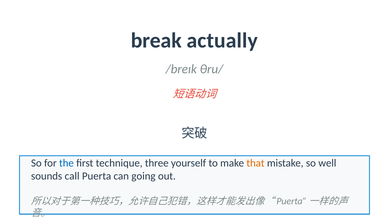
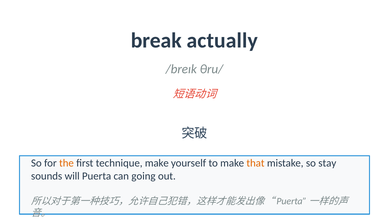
the colour: blue -> orange (66, 163)
technique three: three -> make (157, 163)
well: well -> stay (327, 163)
call: call -> will (72, 176)
